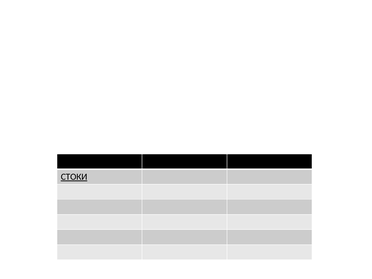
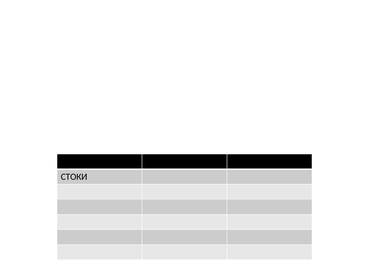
СТОКИ underline: present -> none (74, 177)
